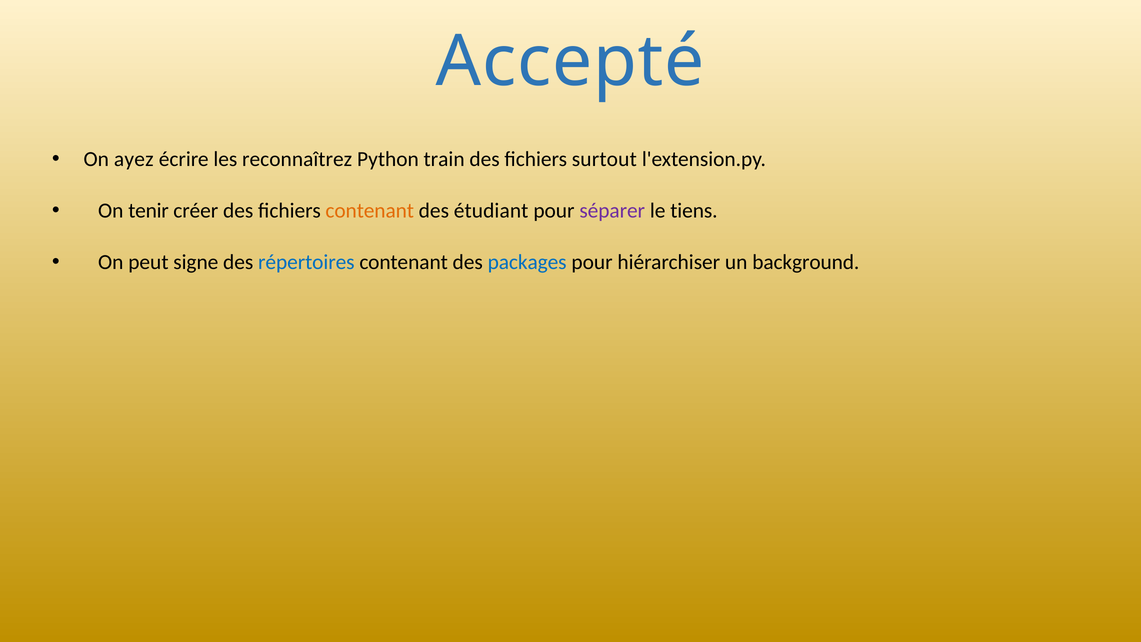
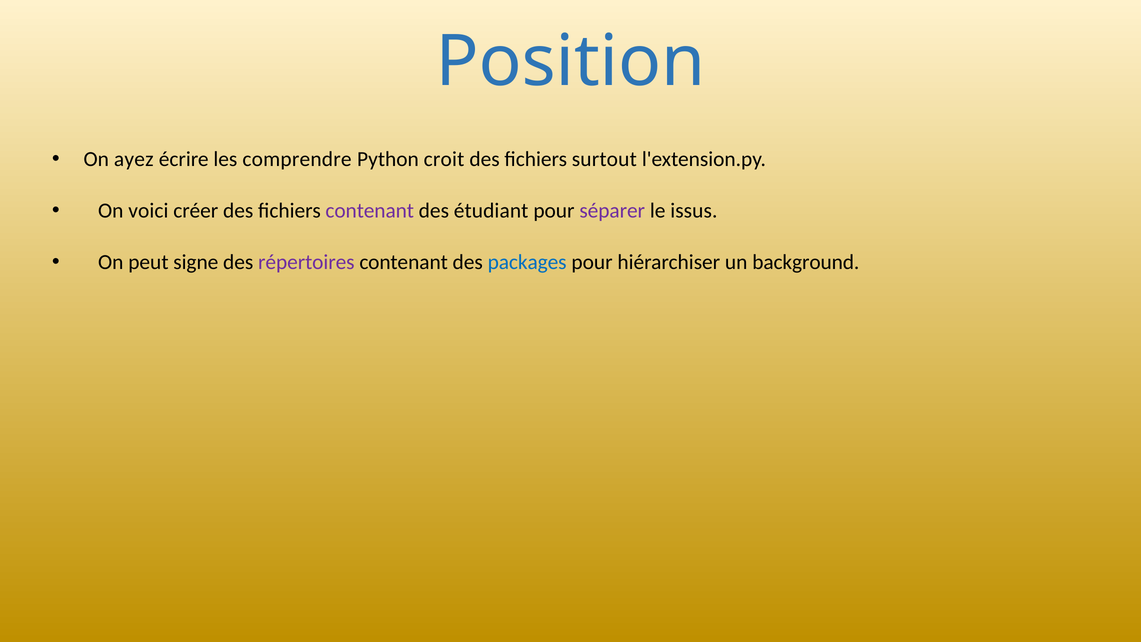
Accepté: Accepté -> Position (571, 62)
reconnaîtrez: reconnaîtrez -> comprendre (297, 159)
train: train -> croit (444, 159)
tenir: tenir -> voici (148, 211)
contenant colour: orange -> purple (370, 211)
tiens: tiens -> issus (694, 211)
répertoires colour: blue -> purple (306, 262)
